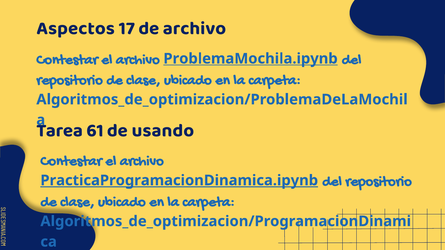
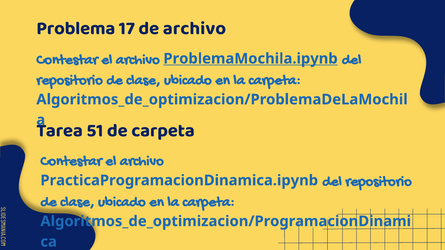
Aspectos: Aspectos -> Problema (76, 28)
61: 61 -> 51 (95, 130)
de usando: usando -> carpeta (163, 130)
PracticaProgramacionDinamica.ipynb underline: present -> none (179, 181)
